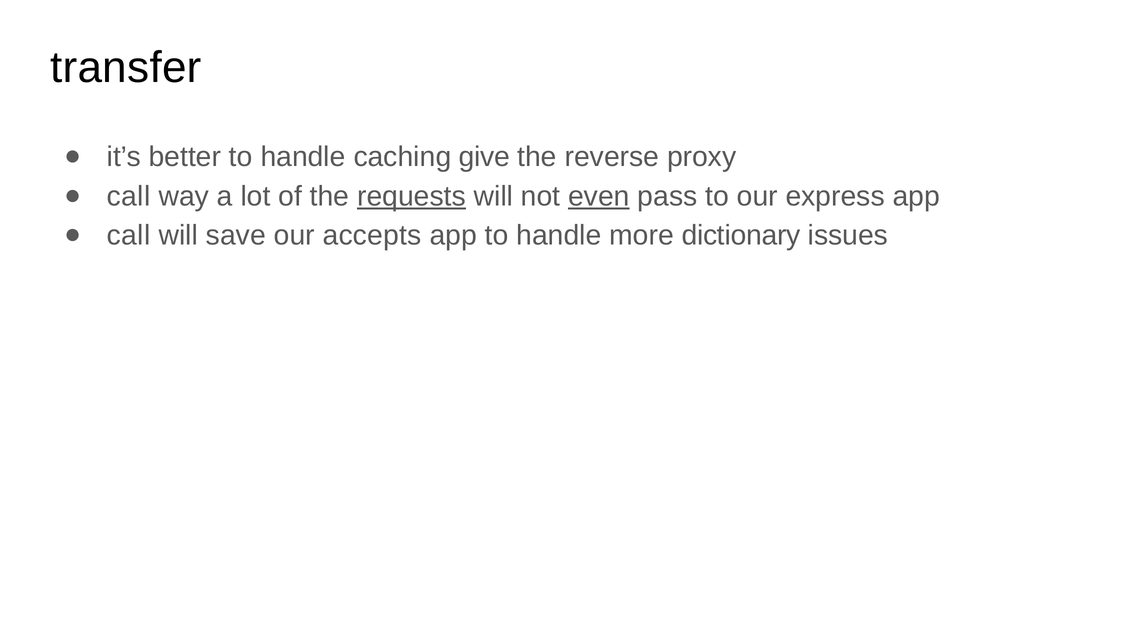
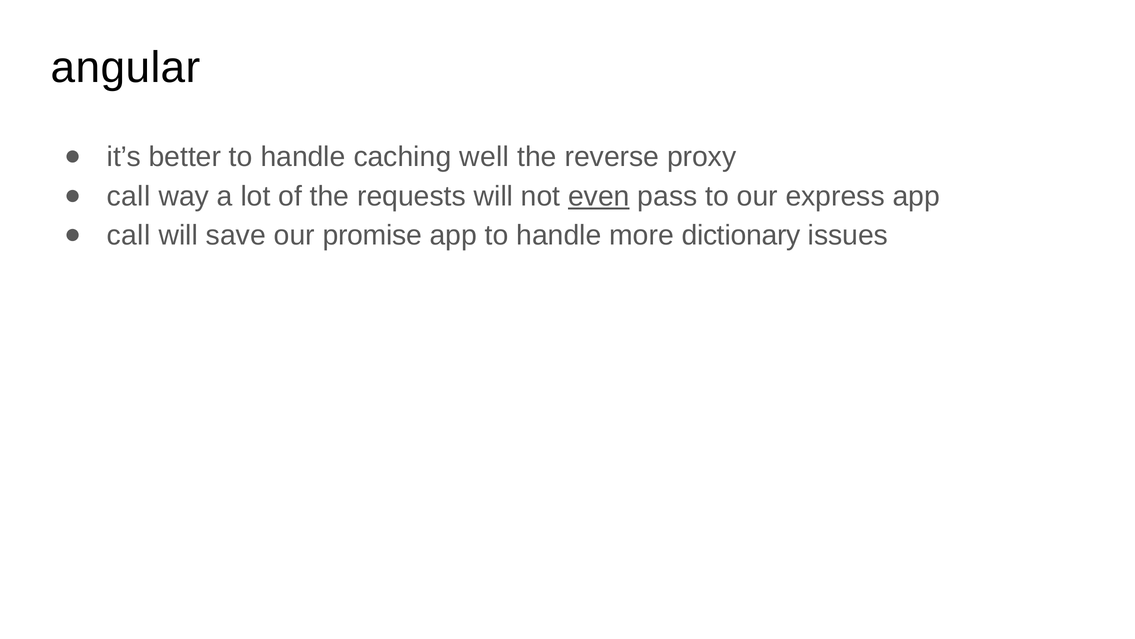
transfer: transfer -> angular (126, 68)
give: give -> well (484, 157)
requests underline: present -> none (412, 196)
accepts: accepts -> promise (372, 235)
